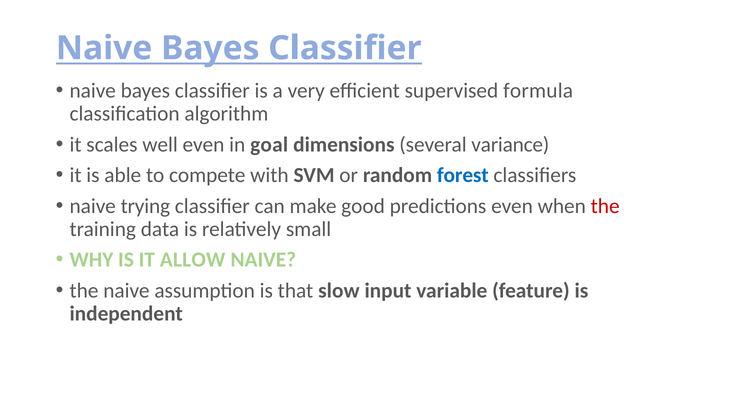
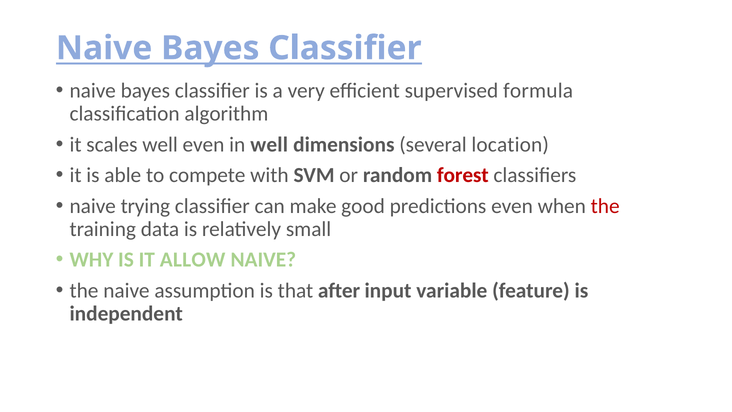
in goal: goal -> well (269, 144)
variance: variance -> location (510, 144)
forest colour: blue -> red (463, 175)
slow: slow -> after (339, 290)
